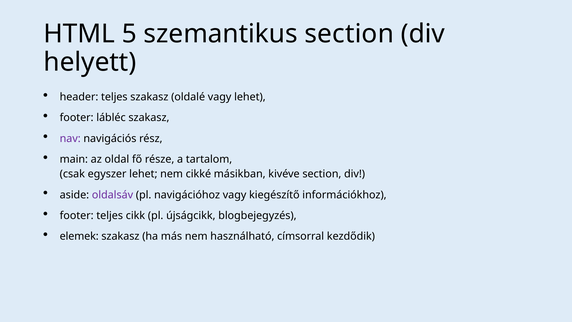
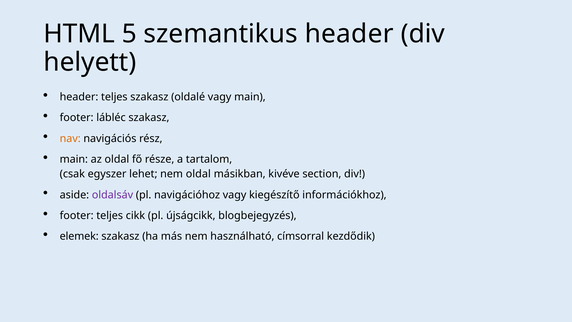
szemantikus section: section -> header (349, 34)
vagy lehet: lehet -> main (250, 97)
nav colour: purple -> orange (70, 138)
nem cikké: cikké -> oldal (198, 174)
